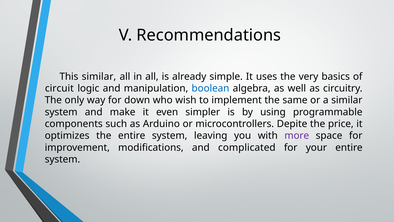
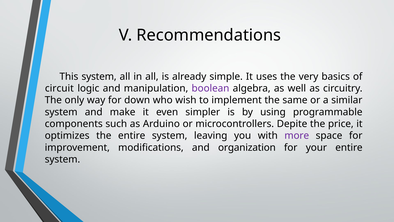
This similar: similar -> system (99, 76)
boolean colour: blue -> purple (210, 88)
complicated: complicated -> organization (247, 147)
